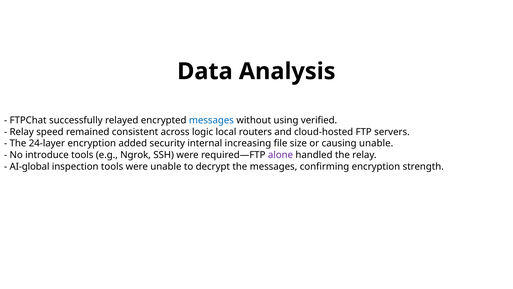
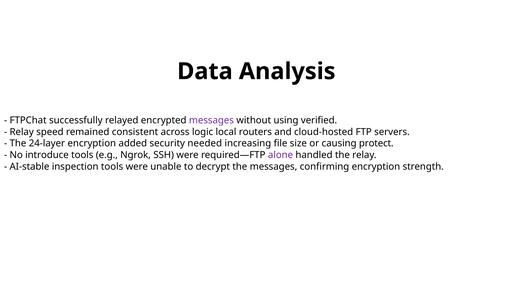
messages colour: blue -> purple (211, 120)
internal: internal -> needed (205, 143)
causing unable: unable -> protect (376, 143)
AI-global: AI-global -> AI-stable (29, 166)
